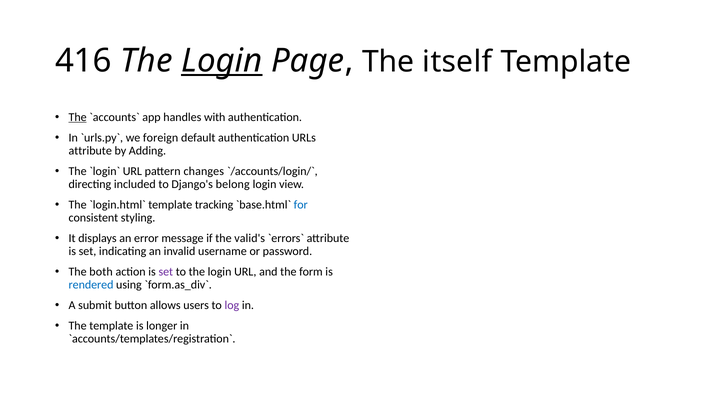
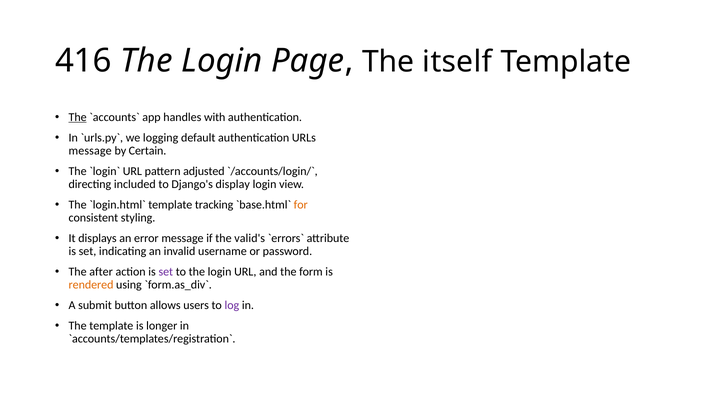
Login underline: present -> none (222, 61)
foreign: foreign -> logging (161, 138)
attribute: attribute -> message (90, 151)
Adding: Adding -> Certain (148, 151)
changes: changes -> adjusted (204, 171)
belong: belong -> display (233, 184)
for colour: blue -> orange (301, 205)
both: both -> after (101, 272)
rendered colour: blue -> orange (91, 285)
